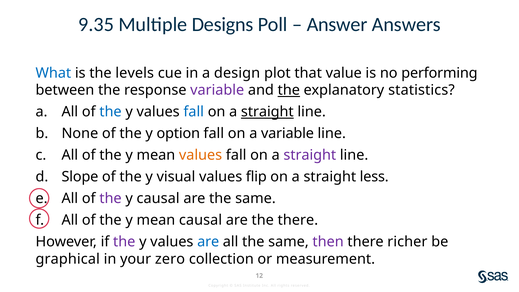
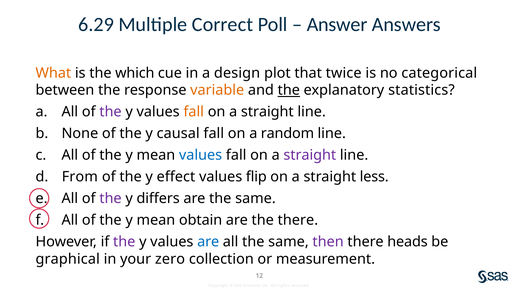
9.35: 9.35 -> 6.29 (96, 24)
Designs: Designs -> Correct (223, 24)
What colour: blue -> orange (53, 73)
levels: levels -> which (135, 73)
value: value -> twice (344, 73)
performing: performing -> categorical (439, 73)
variable colour: purple -> orange (217, 90)
the colour: blue -> purple (111, 112)
fall colour: blue -> orange (194, 112)
straight underline: present -> none (267, 112)
option: option -> causal (178, 133)
a variable: variable -> random (287, 133)
values colour: orange -> blue (201, 155)
Slope: Slope -> From (80, 177)
visual: visual -> effect (176, 177)
y causal: causal -> differs (158, 198)
mean causal: causal -> obtain (201, 220)
richer: richer -> heads (407, 242)
